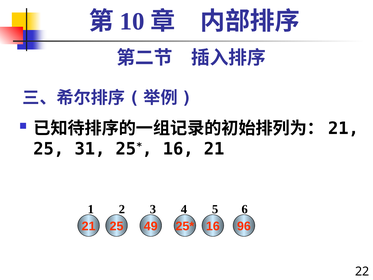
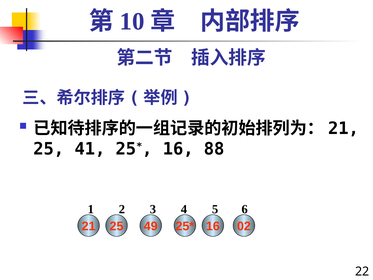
31: 31 -> 41 (90, 149)
16 21: 21 -> 88 (214, 149)
96: 96 -> 02 (244, 226)
